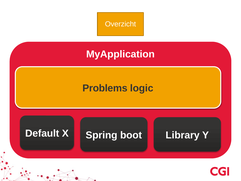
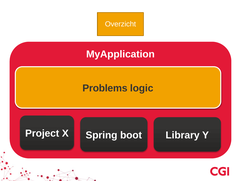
Default: Default -> Project (42, 133)
